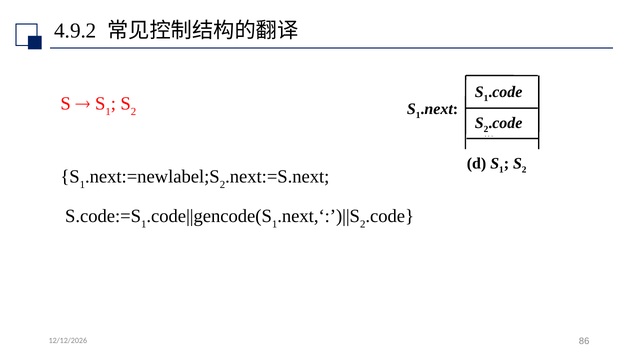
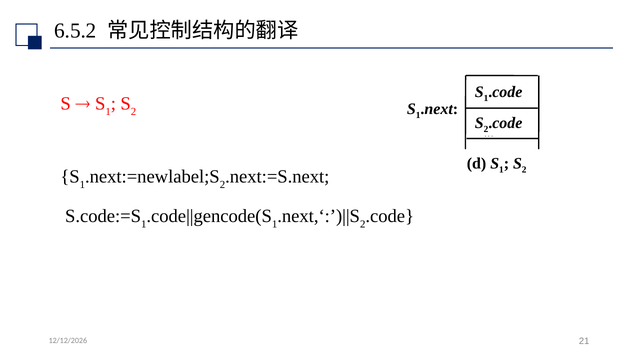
4.9.2: 4.9.2 -> 6.5.2 (75, 31)
86: 86 -> 21 (584, 341)
